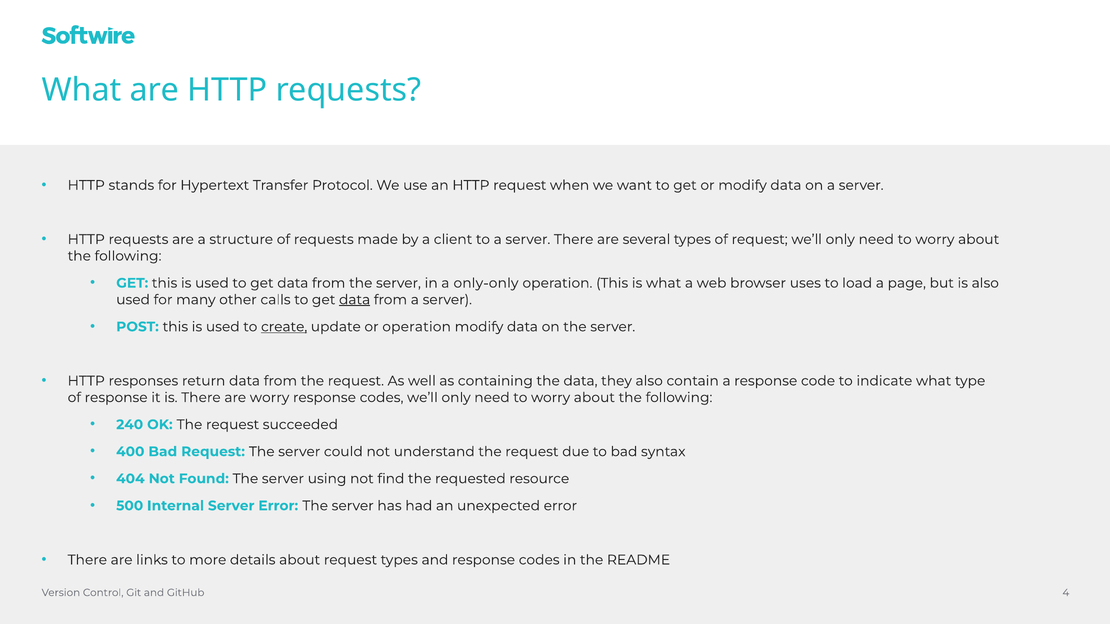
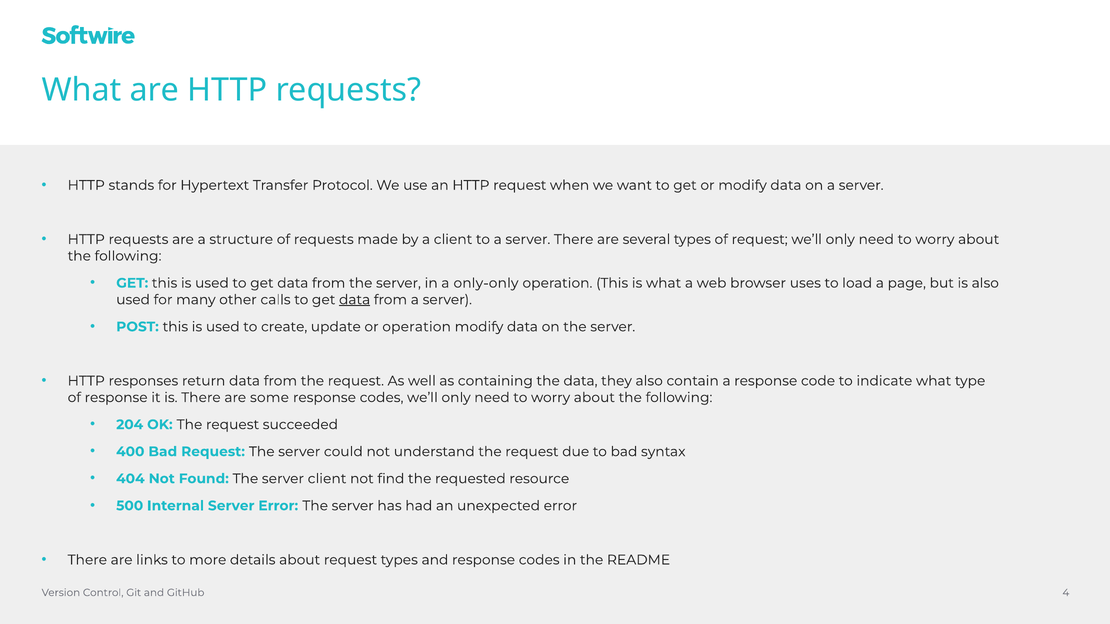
create underline: present -> none (284, 327)
are worry: worry -> some (270, 398)
240: 240 -> 204 (130, 425)
server using: using -> client (327, 479)
